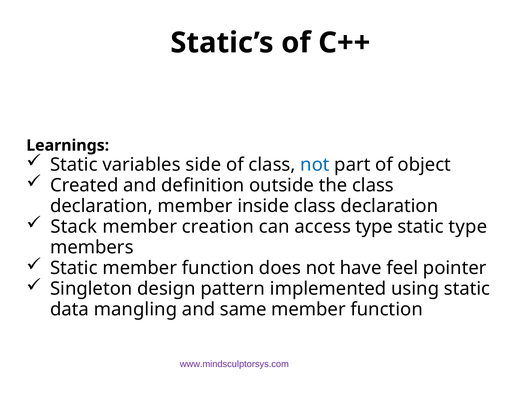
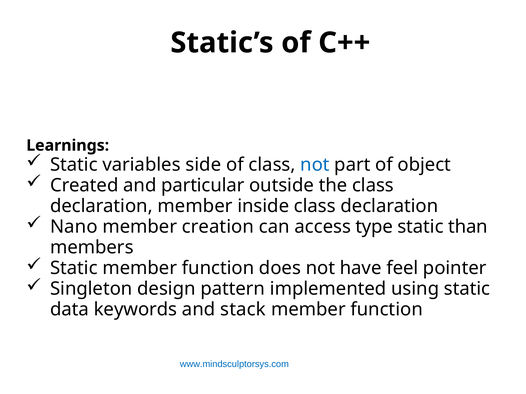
definition: definition -> particular (203, 186)
Stack: Stack -> Nano (74, 227)
static type: type -> than (468, 227)
mangling: mangling -> keywords (135, 310)
same: same -> stack (243, 310)
www.mindsculptorsys.com colour: purple -> blue (234, 365)
